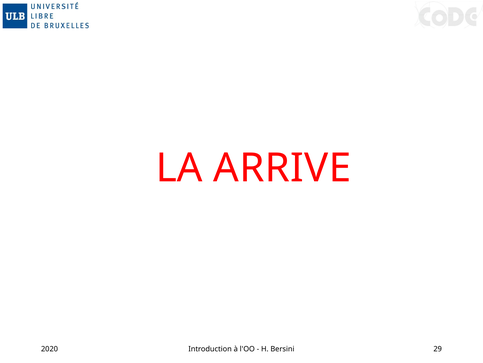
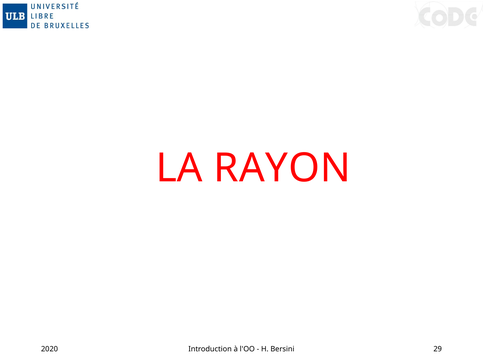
ARRIVE: ARRIVE -> RAYON (282, 168)
